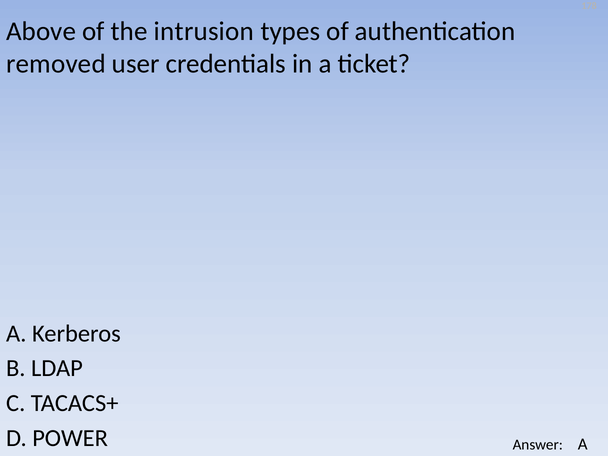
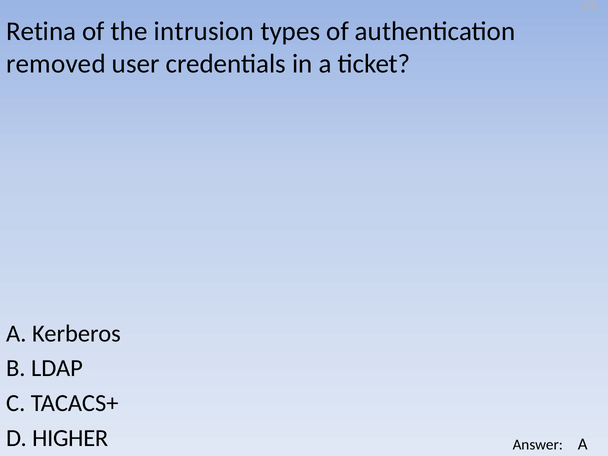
Above: Above -> Retina (41, 31)
POWER: POWER -> HIGHER (70, 438)
